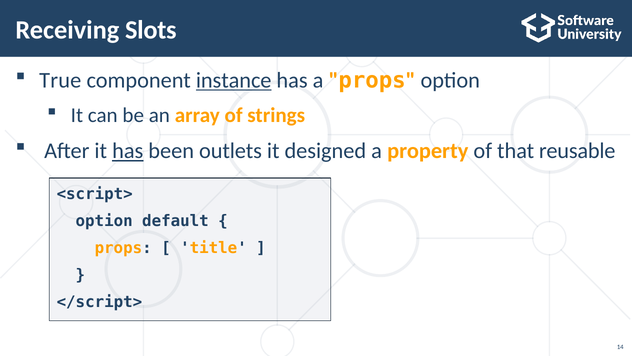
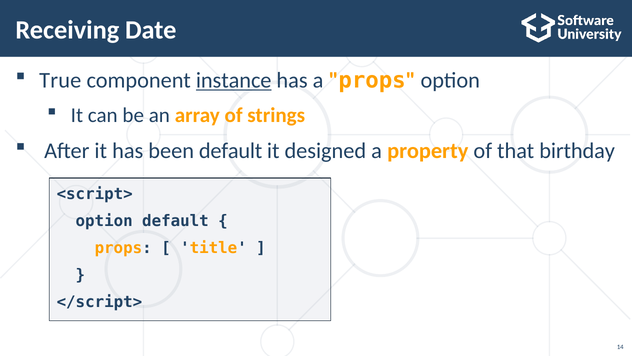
Slots: Slots -> Date (151, 30)
has underline: present -> none (128, 151)
been outlets: outlets -> default (231, 151)
reusable: reusable -> birthday (577, 151)
